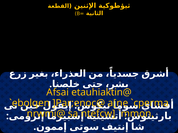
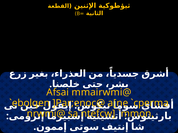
etauhiaktin@: etauhiaktin@ -> mmairwmi@ (101, 93)
